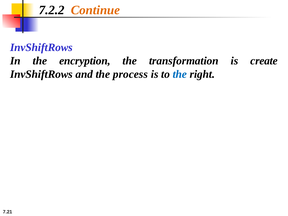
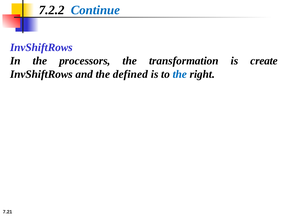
Continue colour: orange -> blue (95, 10)
encryption: encryption -> processors (85, 61)
process: process -> defined (130, 74)
